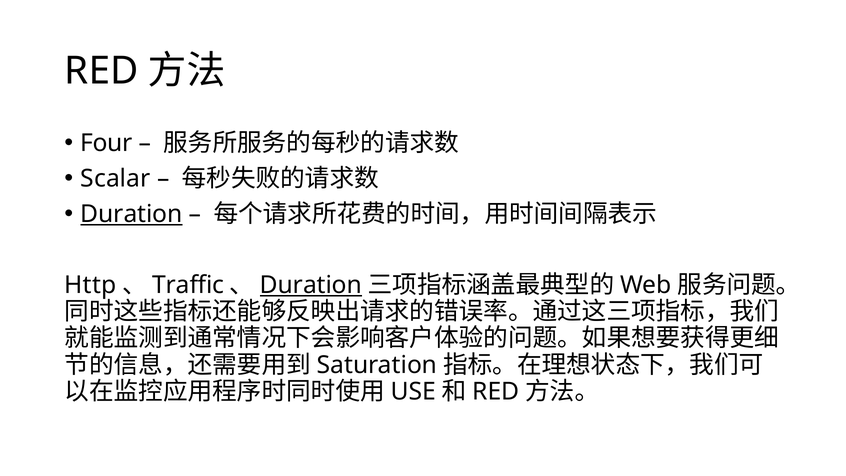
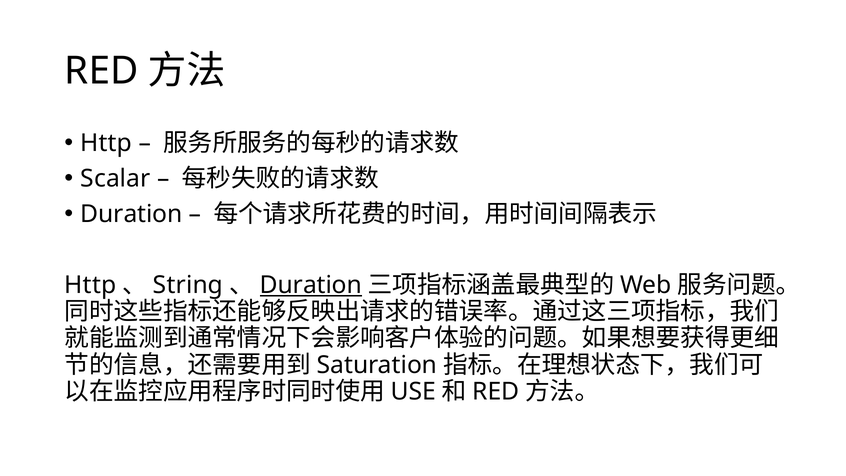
Four: Four -> Http (106, 143)
Duration underline: present -> none (131, 214)
Traffic: Traffic -> String (188, 285)
